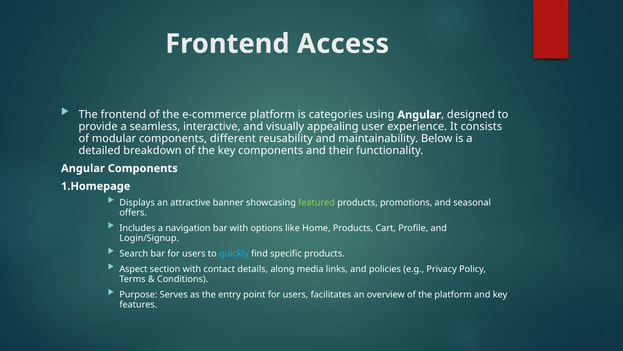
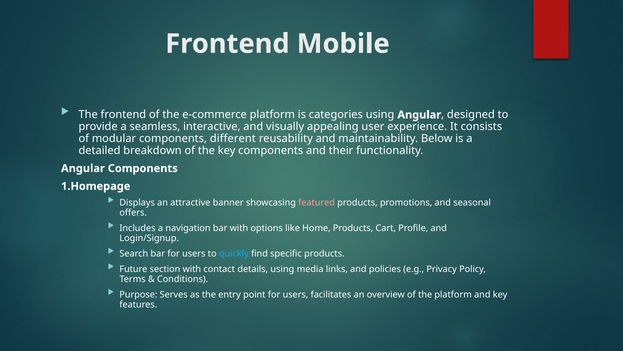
Access: Access -> Mobile (343, 44)
featured colour: light green -> pink (317, 202)
Aspect: Aspect -> Future (133, 269)
details along: along -> using (282, 269)
